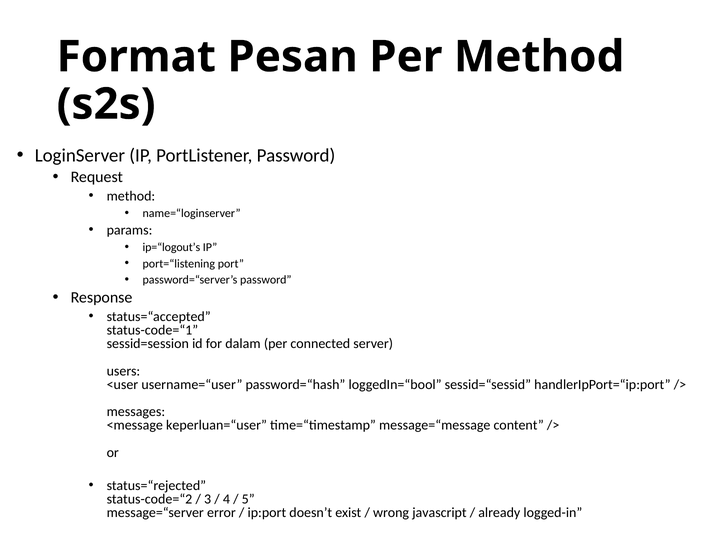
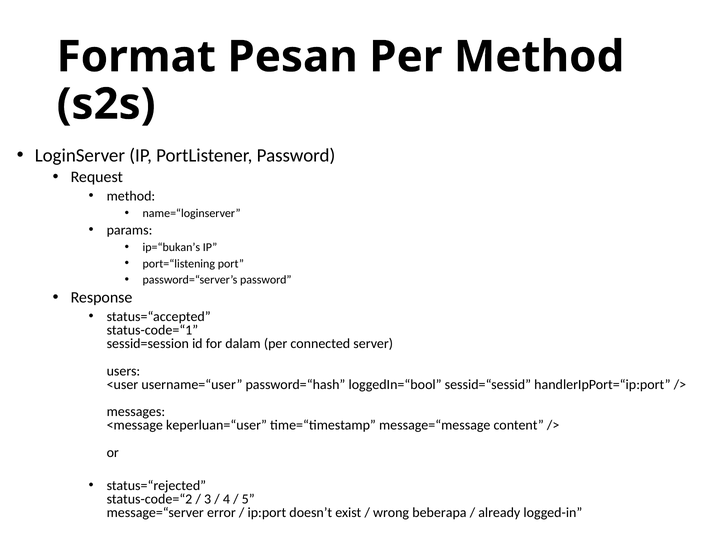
ip=“logout’s: ip=“logout’s -> ip=“bukan’s (171, 248)
javascript: javascript -> beberapa (439, 513)
